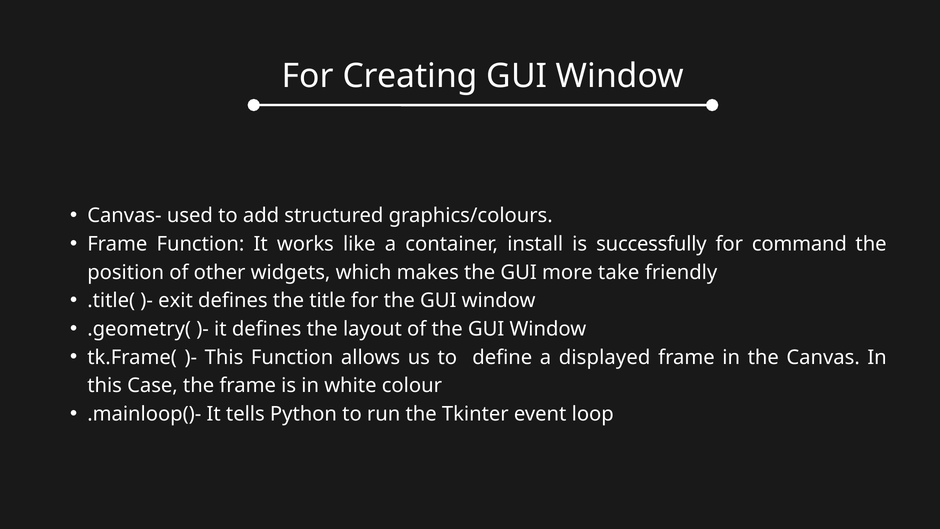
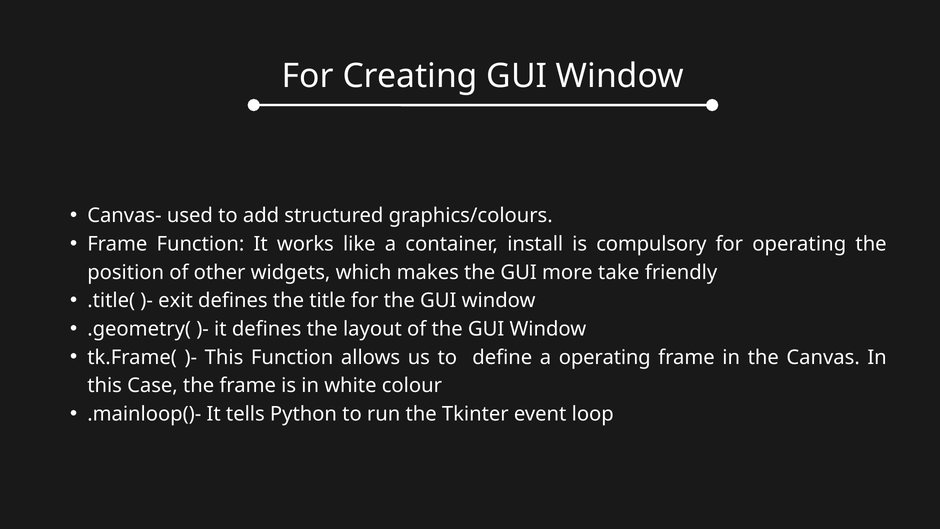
successfully: successfully -> compulsory (651, 244)
for command: command -> operating (799, 244)
a displayed: displayed -> operating (605, 357)
